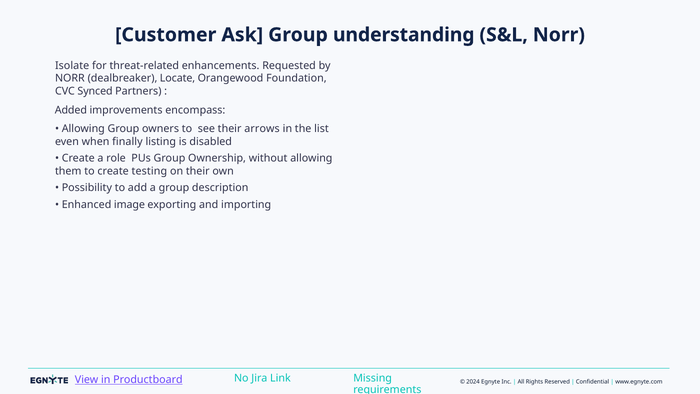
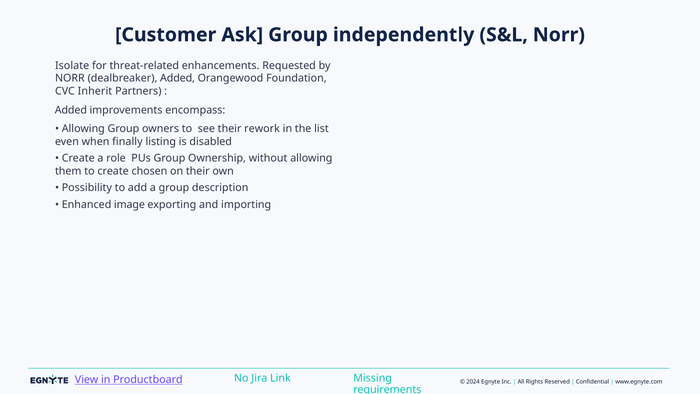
understanding: understanding -> independently (404, 35)
dealbreaker Locate: Locate -> Added (178, 78)
Synced: Synced -> Inherit (95, 91)
arrows: arrows -> rework (262, 129)
testing: testing -> chosen (149, 171)
